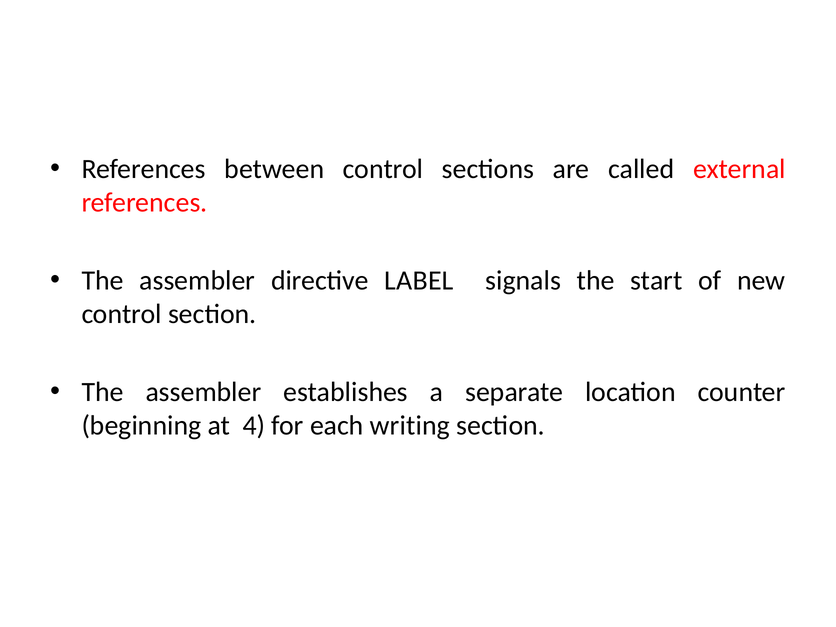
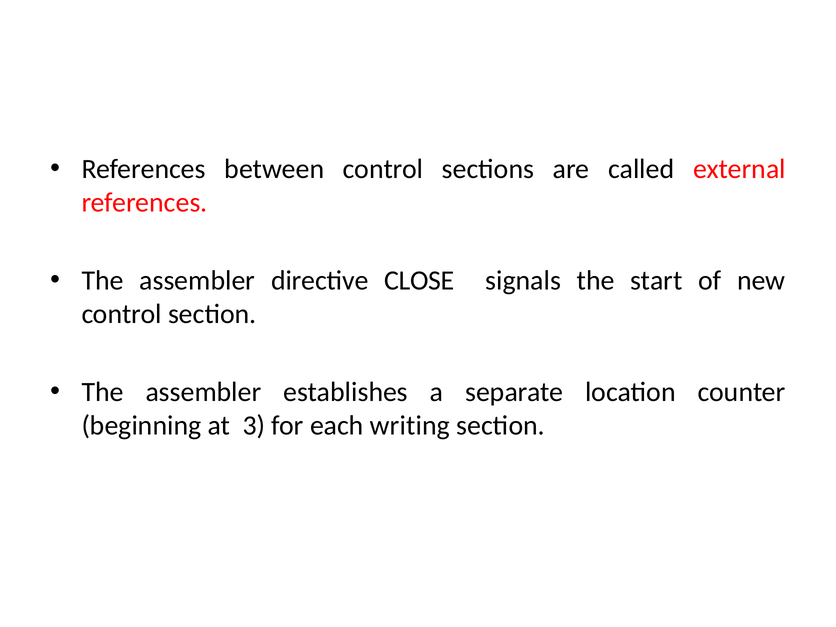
LABEL: LABEL -> CLOSE (419, 281)
4: 4 -> 3 (254, 425)
